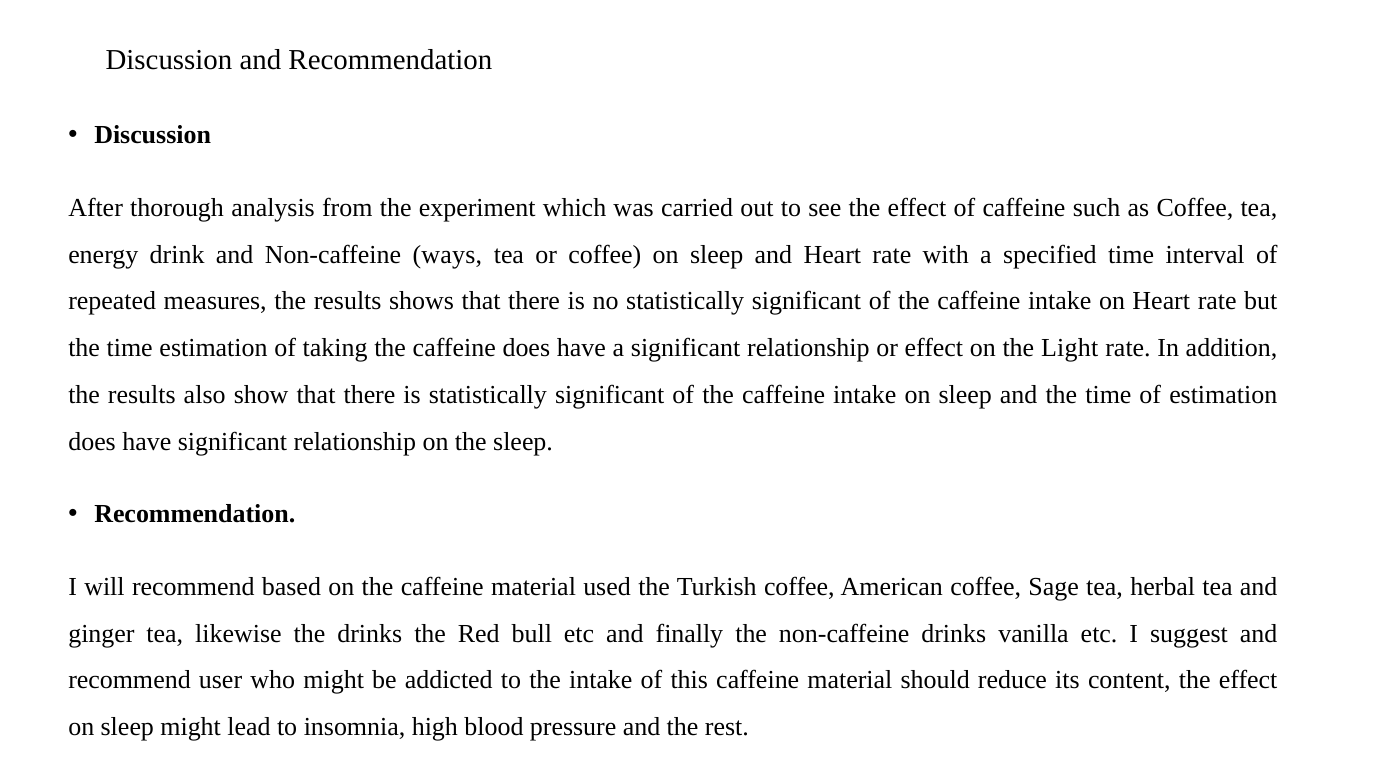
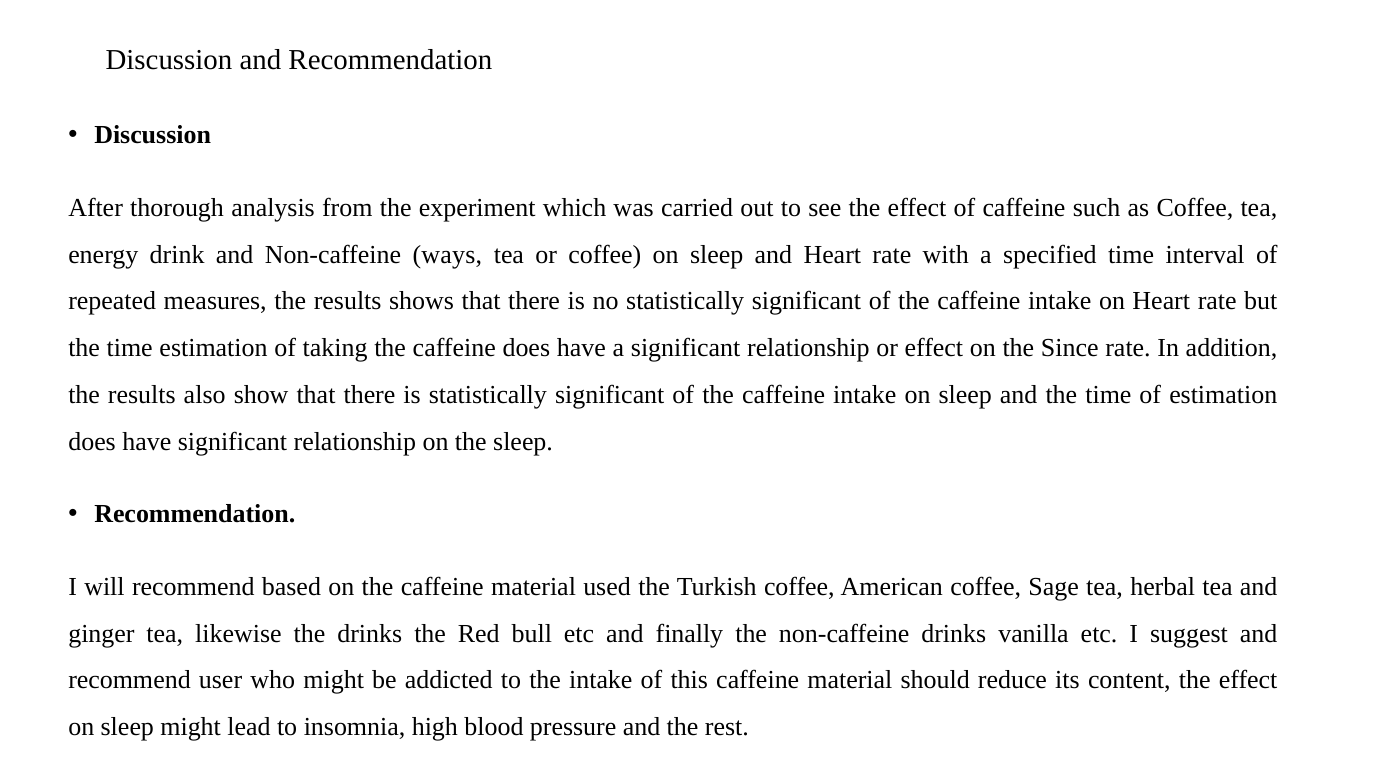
Light: Light -> Since (1070, 348)
